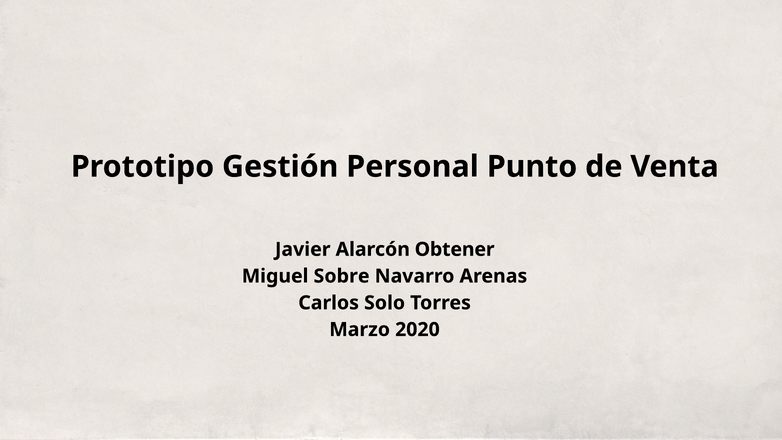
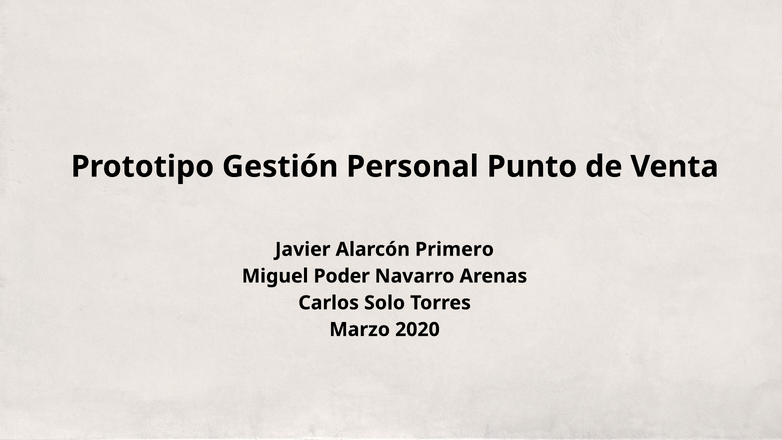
Obtener: Obtener -> Primero (454, 249)
Sobre: Sobre -> Poder (342, 276)
